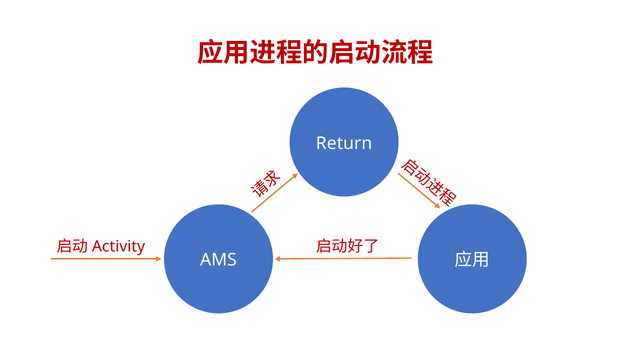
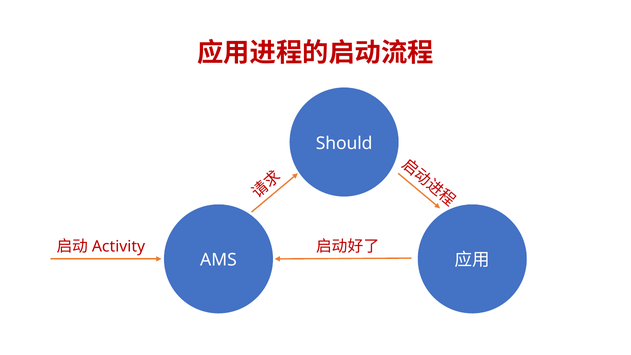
Return: Return -> Should (344, 143)
